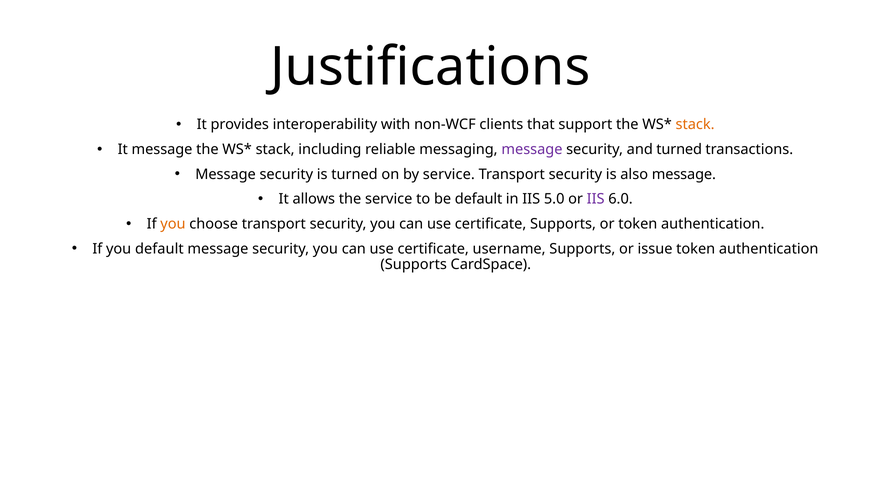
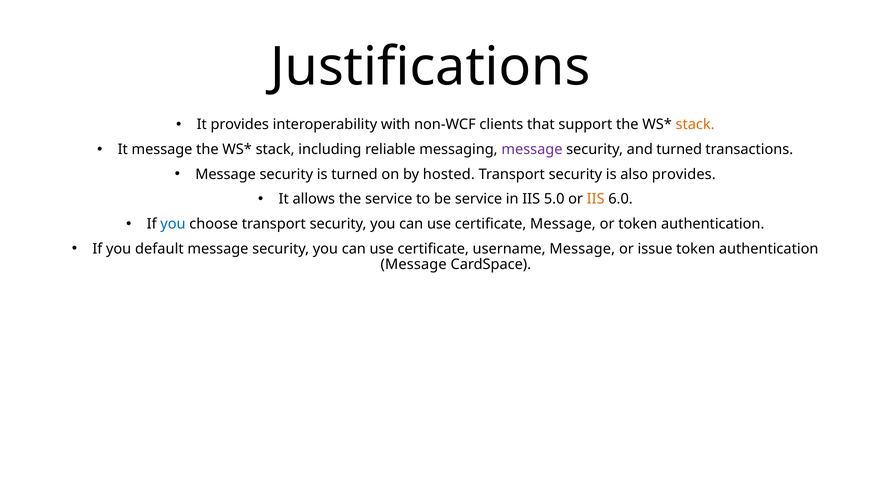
by service: service -> hosted (449, 174)
also message: message -> provides (684, 174)
be default: default -> service (479, 199)
IIS colour: purple -> orange (596, 199)
you colour: orange -> blue (173, 224)
certificate Supports: Supports -> Message (563, 224)
username Supports: Supports -> Message (582, 249)
Supports: Supports -> Message (414, 265)
